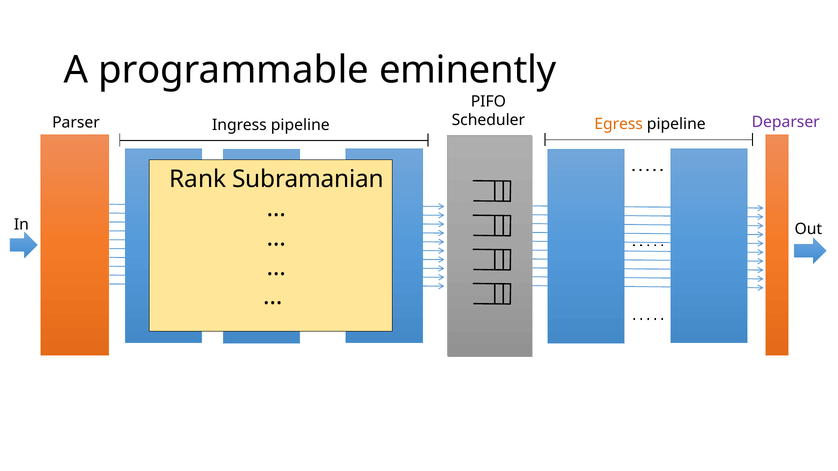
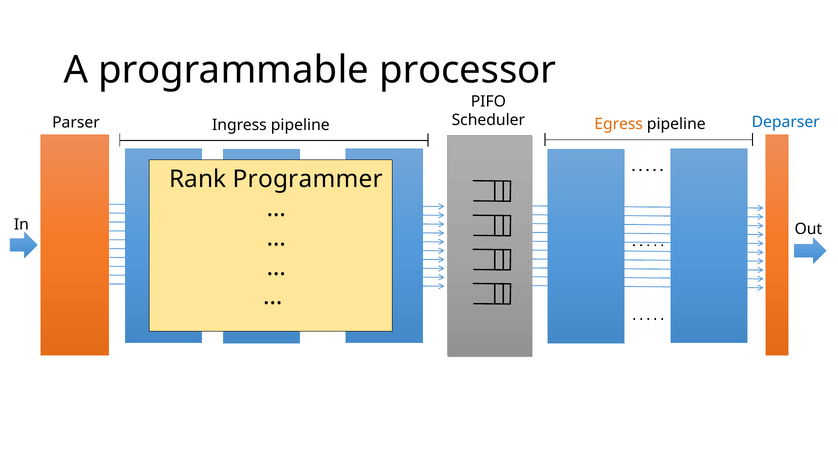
eminently: eminently -> processor (468, 70)
Deparser colour: purple -> blue (786, 122)
Subramanian: Subramanian -> Programmer (308, 179)
